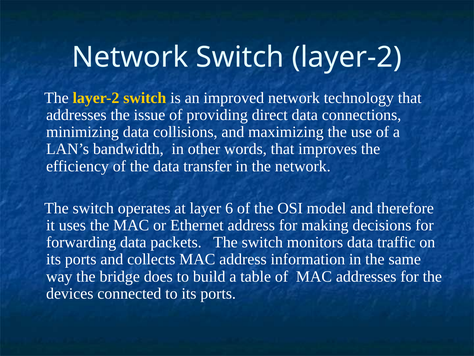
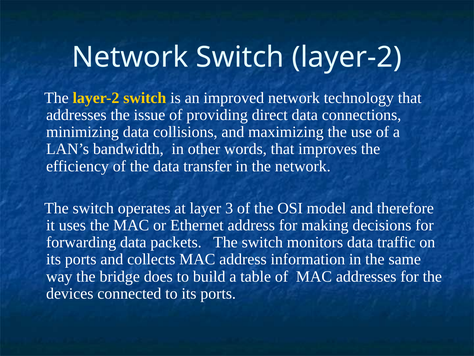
6: 6 -> 3 (229, 208)
